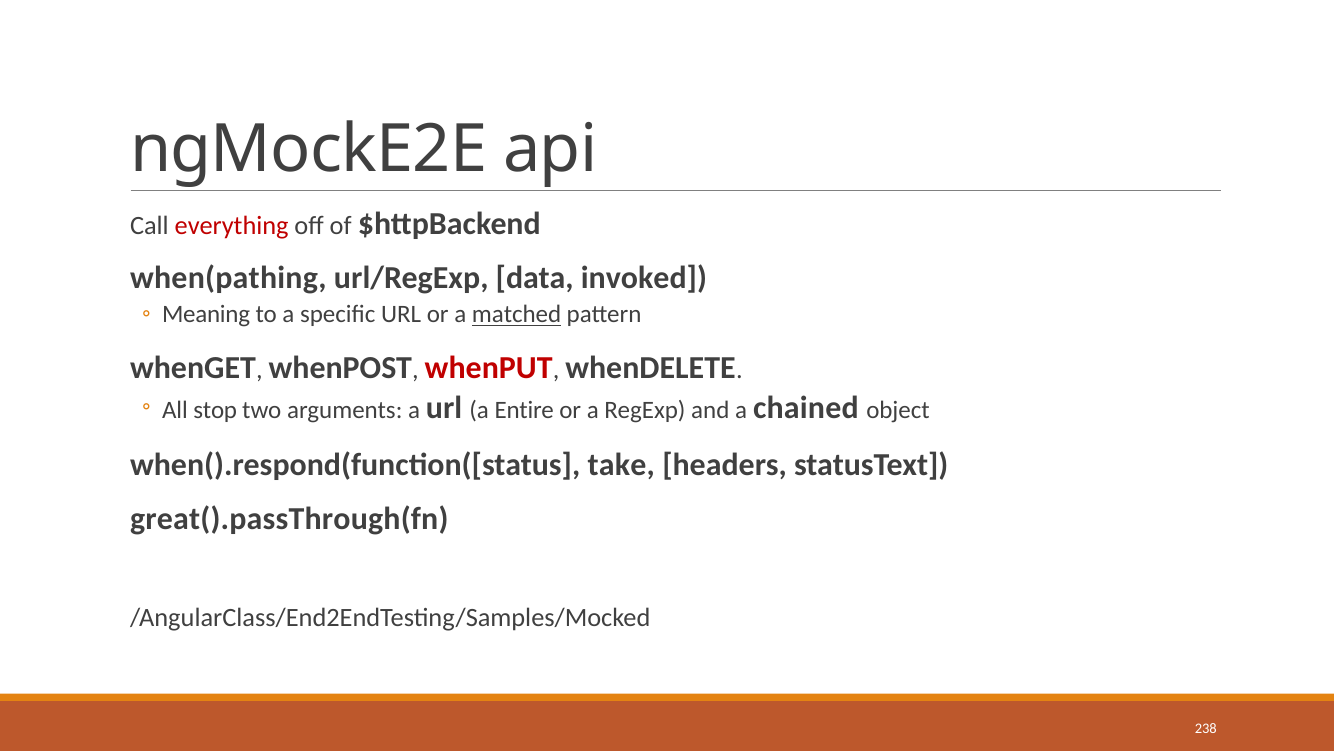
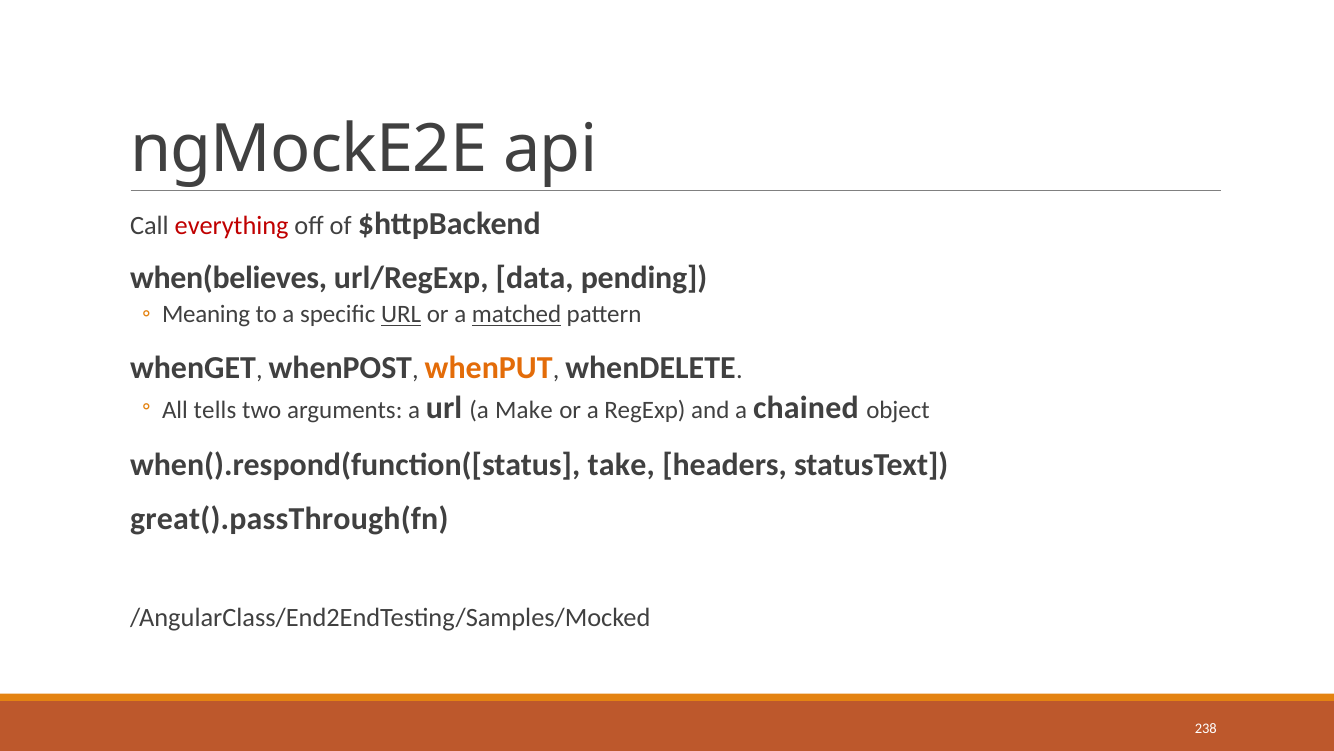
when(pathing: when(pathing -> when(believes (229, 278)
invoked: invoked -> pending (644, 278)
URL underline: none -> present (401, 314)
whenPUT colour: red -> orange (489, 367)
stop: stop -> tells (215, 410)
Entire: Entire -> Make (524, 410)
